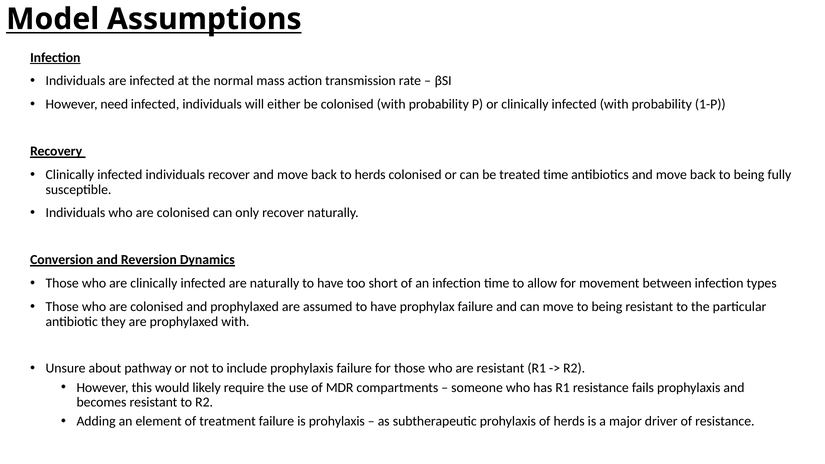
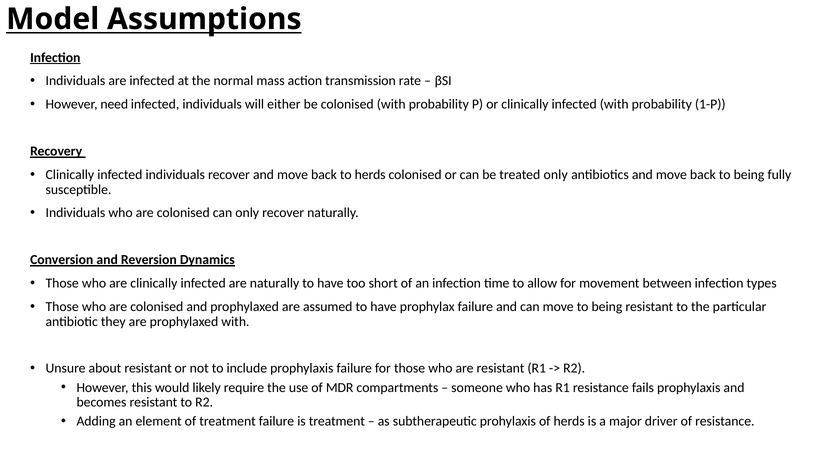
treated time: time -> only (556, 175)
about pathway: pathway -> resistant (148, 368)
is prohylaxis: prohylaxis -> treatment (337, 421)
